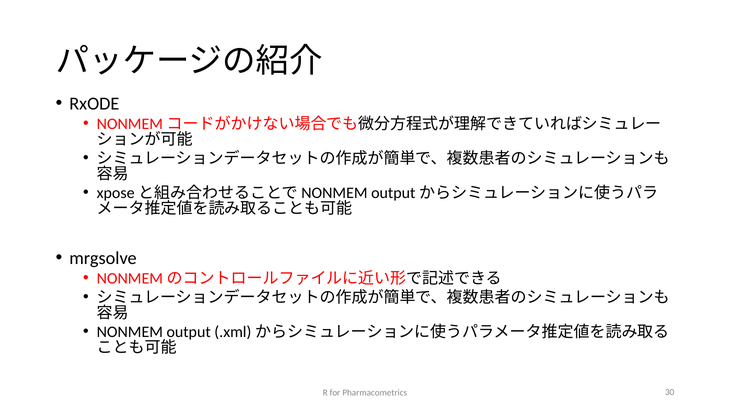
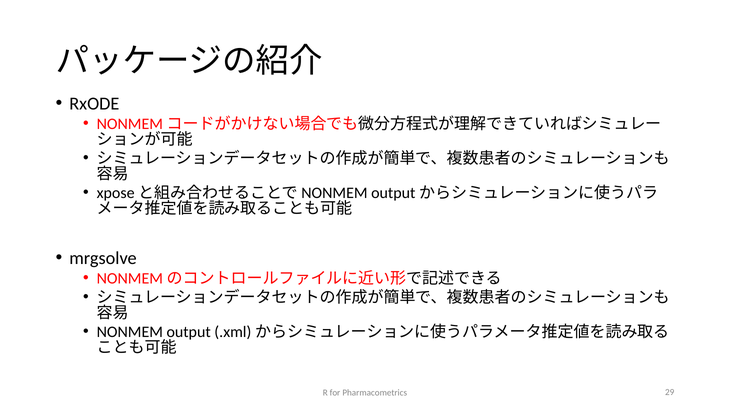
30: 30 -> 29 (670, 392)
